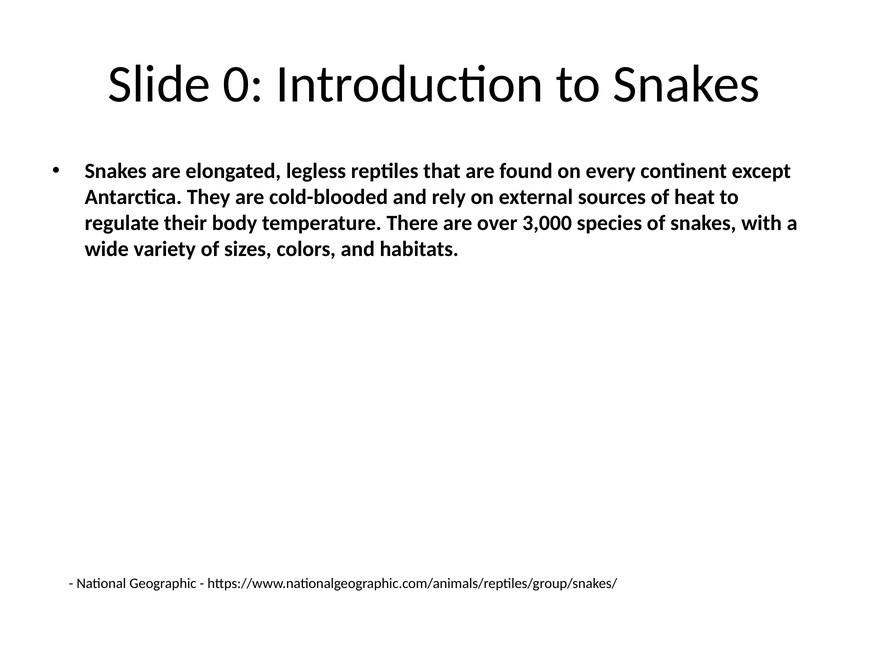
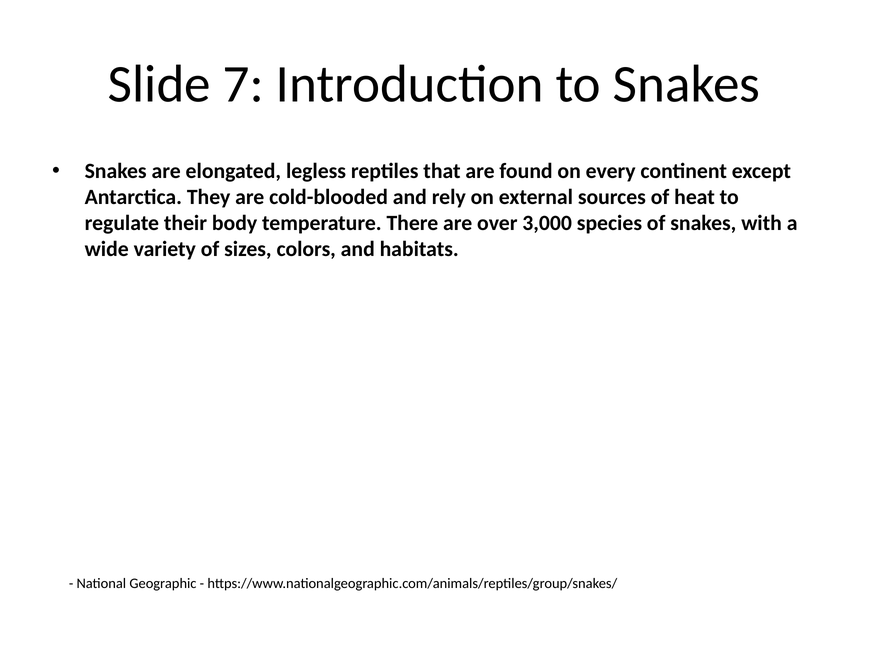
0: 0 -> 7 (243, 84)
